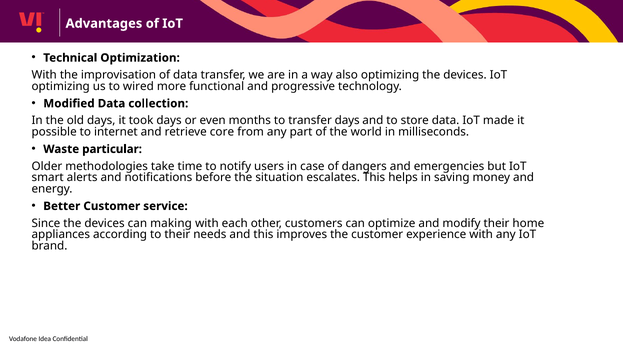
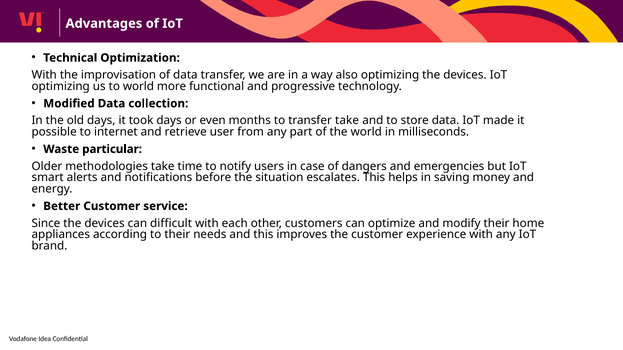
to wired: wired -> world (138, 86)
transfer days: days -> take (347, 121)
core: core -> user (222, 132)
making: making -> difficult (171, 224)
